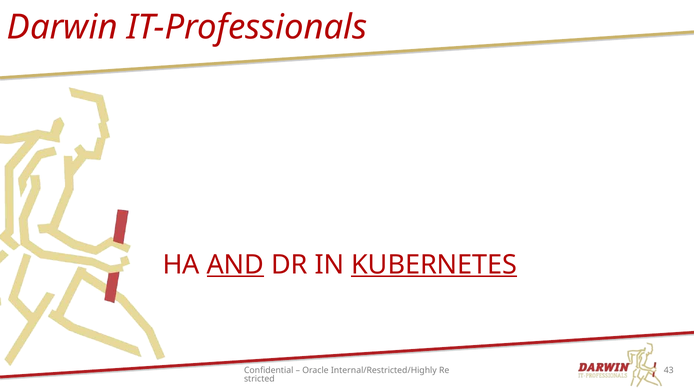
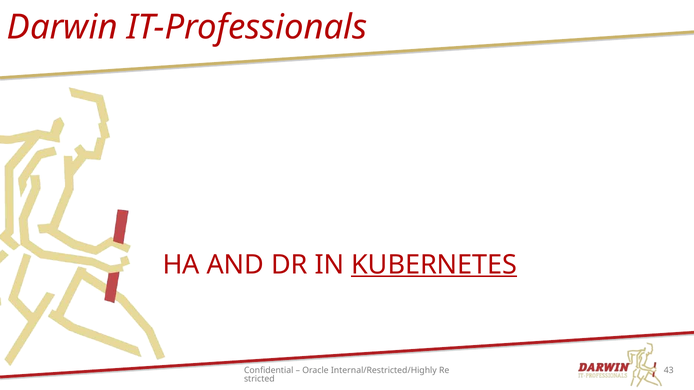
AND underline: present -> none (235, 265)
